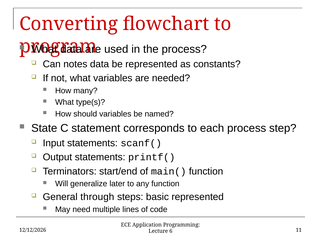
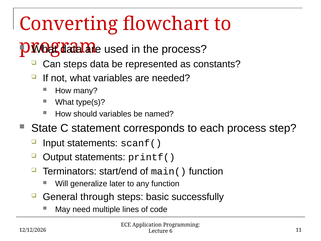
Can notes: notes -> steps (75, 64)
basic represented: represented -> successfully (198, 197)
